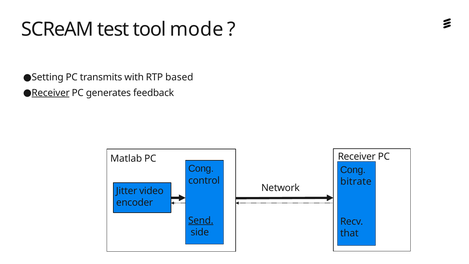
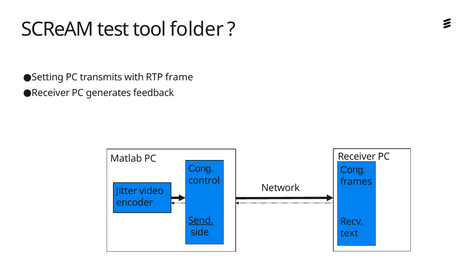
mode: mode -> folder (197, 29)
based: based -> frame (179, 77)
Receiver underline: present -> none (51, 93)
bitrate: bitrate -> frames (356, 181)
that: that -> text (349, 233)
